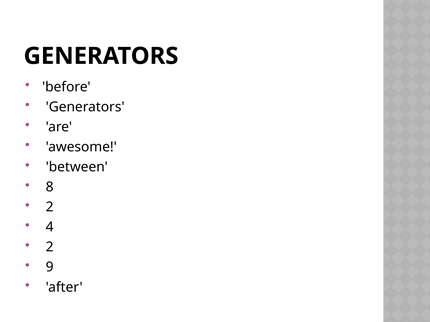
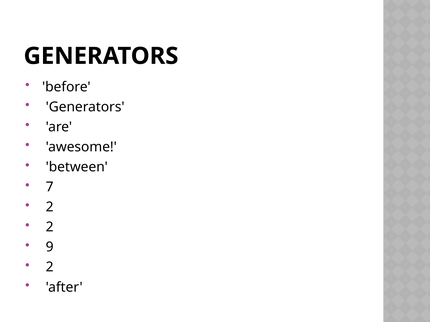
8: 8 -> 7 (50, 187)
4: 4 -> 2 (50, 227)
2: 2 -> 9 (50, 247)
9: 9 -> 2 (50, 268)
